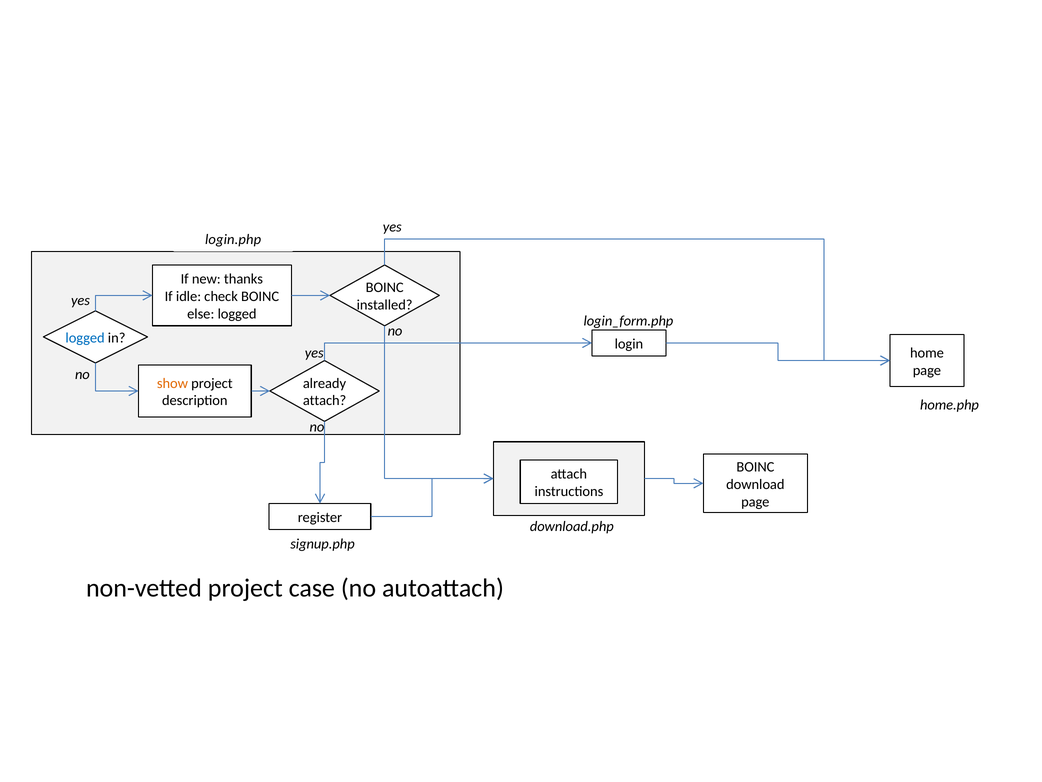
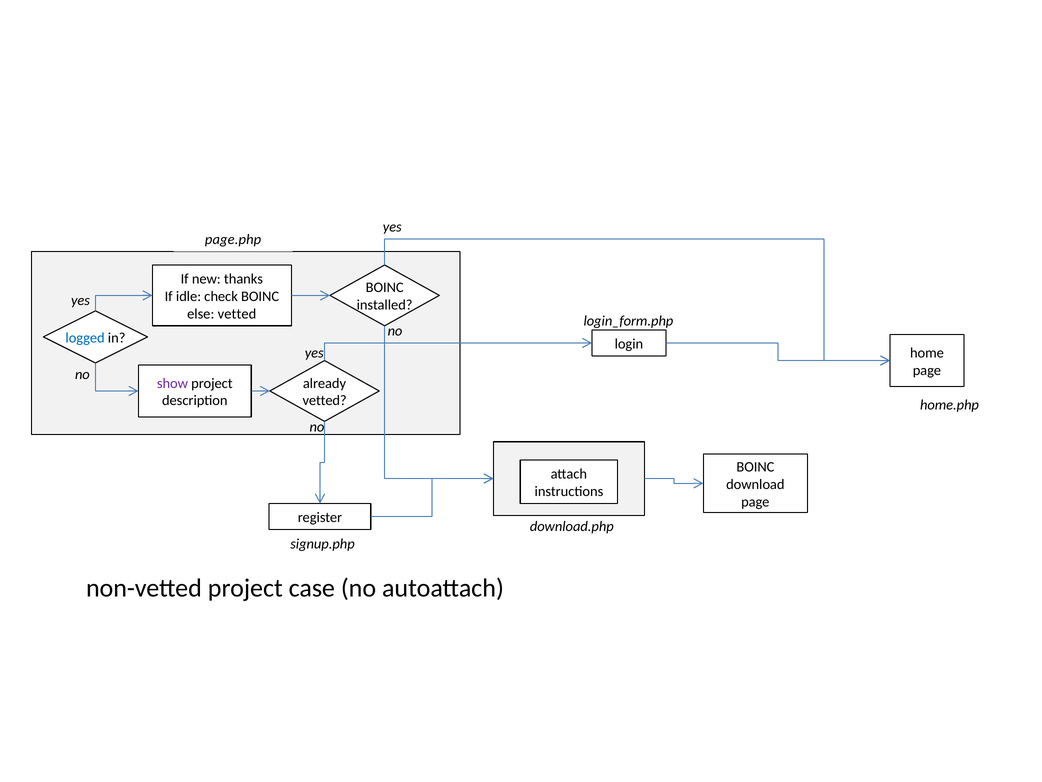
login.php: login.php -> page.php (233, 239)
else logged: logged -> vetted (237, 314)
show colour: orange -> purple (172, 383)
attach: attach -> vetted (325, 400)
